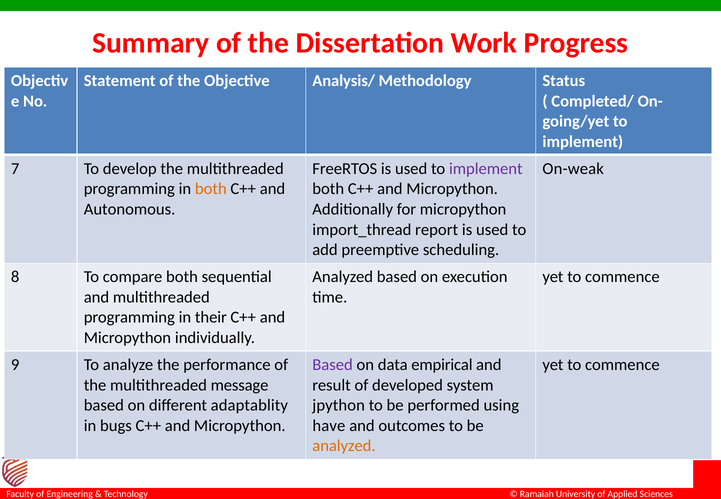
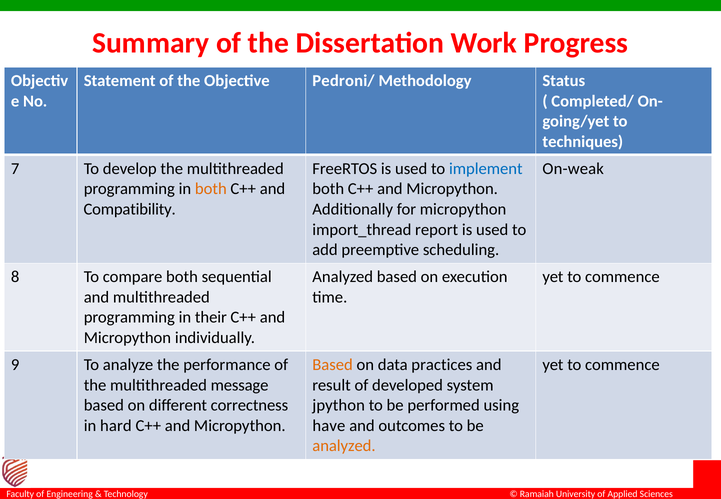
Analysis/: Analysis/ -> Pedroni/ (343, 81)
implement: implement -> techniques (583, 142)
implement colour: purple -> blue (486, 169)
Autonomous: Autonomous -> Compatibility (130, 209)
Based colour: purple -> orange (333, 365)
empirical: empirical -> practices (442, 365)
adaptablity: adaptablity -> correctness (249, 405)
bugs: bugs -> hard (116, 426)
